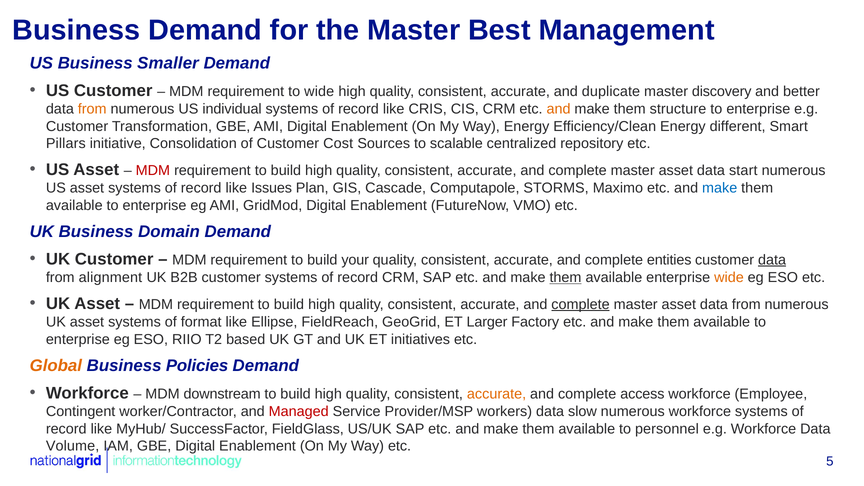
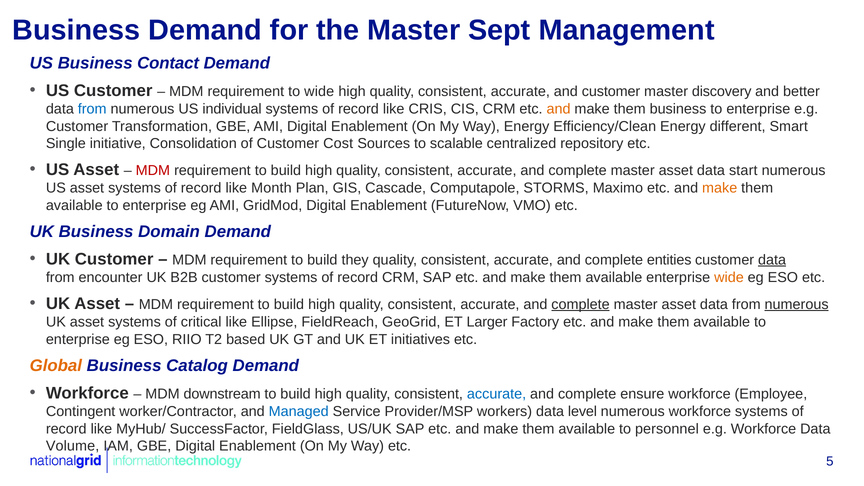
Best: Best -> Sept (499, 30)
Smaller: Smaller -> Contact (168, 63)
and duplicate: duplicate -> customer (611, 91)
from colour: orange -> blue (92, 109)
them structure: structure -> business (678, 109)
Pillars: Pillars -> Single (66, 144)
Issues: Issues -> Month (271, 188)
make colour: blue -> orange (720, 188)
your: your -> they (355, 260)
alignment: alignment -> encounter (111, 278)
them underline: present -> none (565, 278)
numerous underline: none -> present (797, 304)
format: format -> critical (201, 322)
Policies: Policies -> Catalog (197, 366)
accurate colour: orange -> blue (497, 394)
access: access -> ensure (642, 394)
Managed colour: red -> blue (299, 412)
slow: slow -> level (582, 412)
